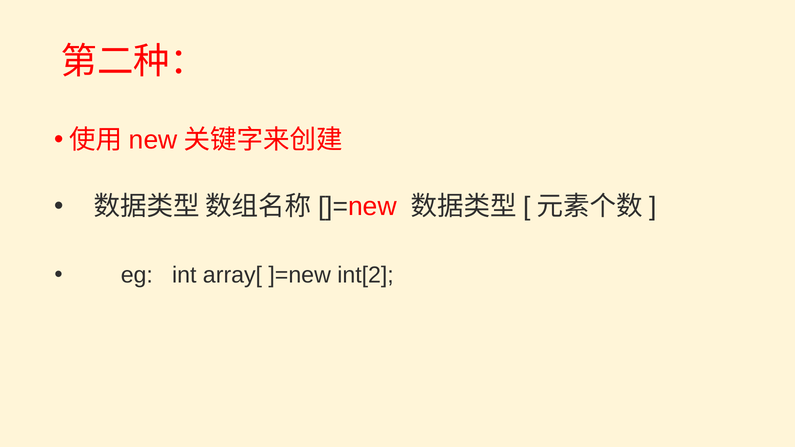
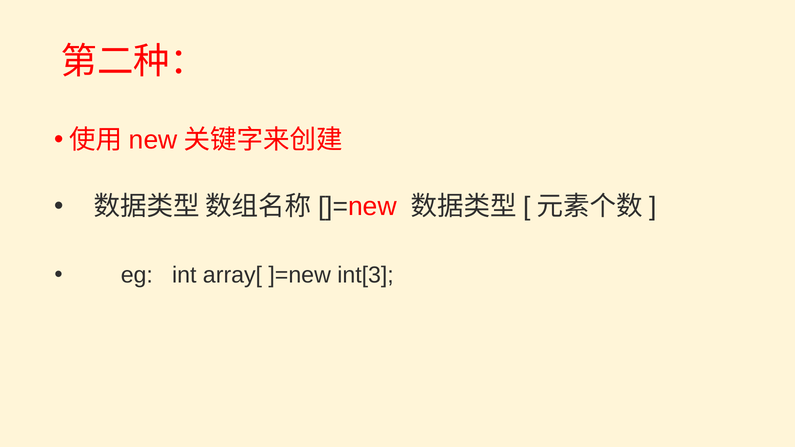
int[2: int[2 -> int[3 (366, 275)
